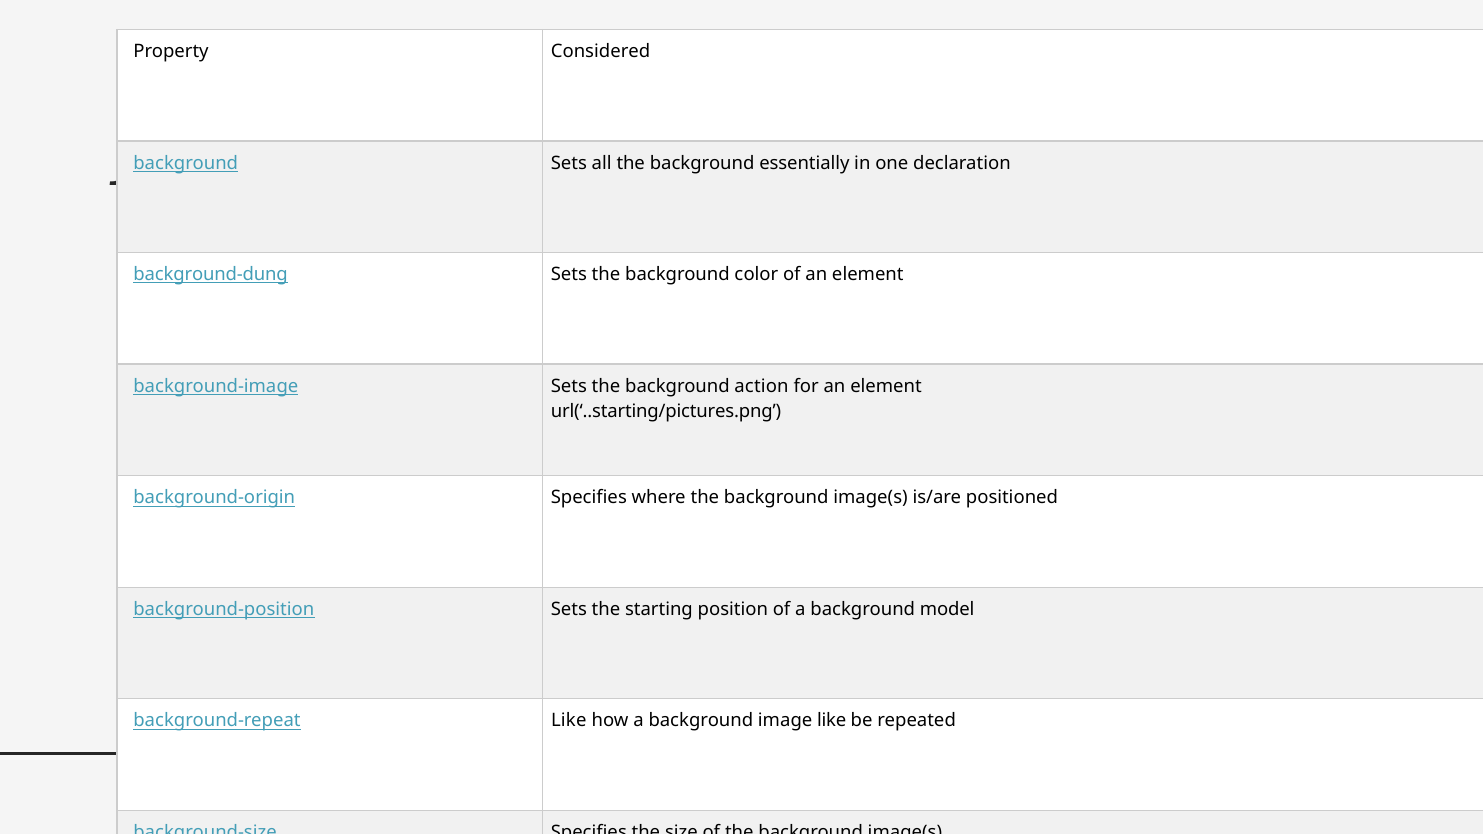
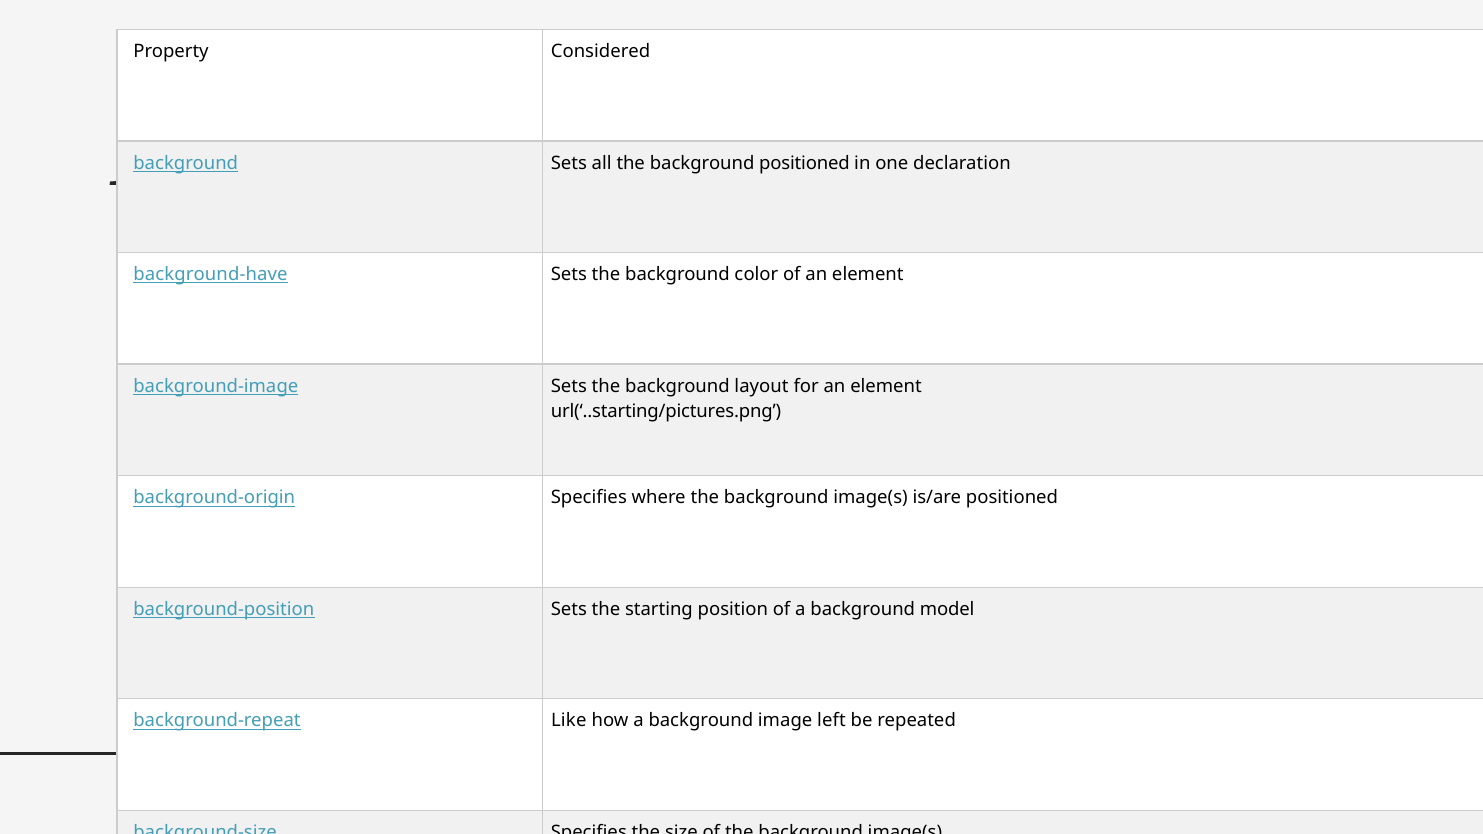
background essentially: essentially -> positioned (804, 163)
background-dung: background-dung -> background-have (211, 275)
action: action -> layout (762, 386)
image like: like -> left (832, 721)
